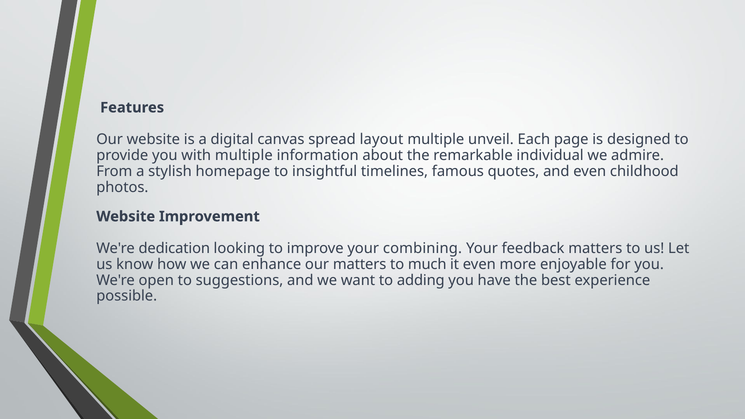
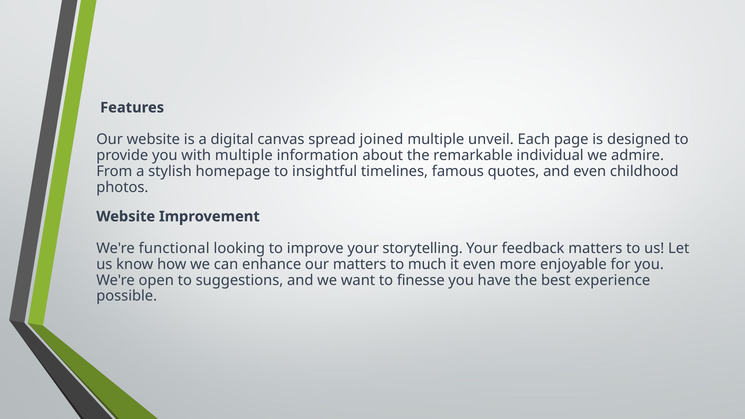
layout: layout -> joined (381, 139)
dedication: dedication -> functional (174, 248)
combining: combining -> storytelling (423, 248)
adding: adding -> finesse (421, 280)
